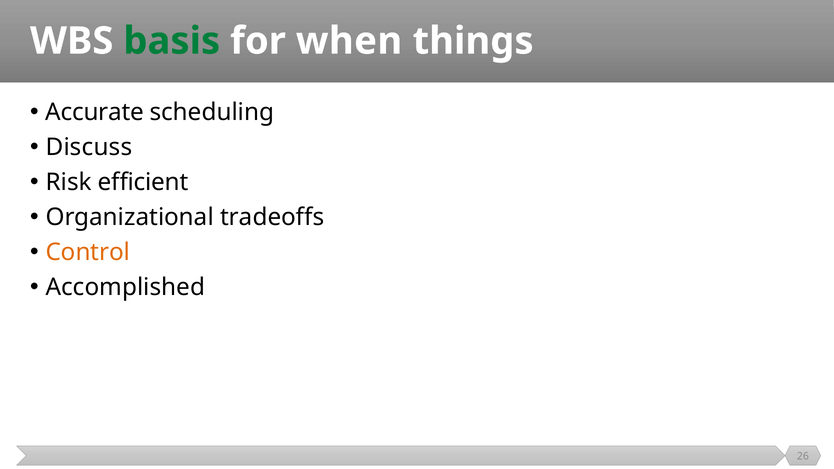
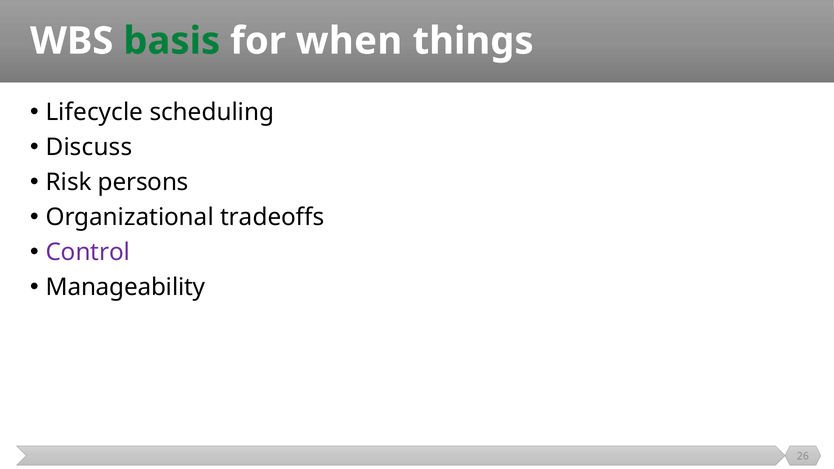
Accurate: Accurate -> Lifecycle (94, 112)
efficient: efficient -> persons (143, 182)
Control colour: orange -> purple (88, 252)
Accomplished: Accomplished -> Manageability (125, 287)
